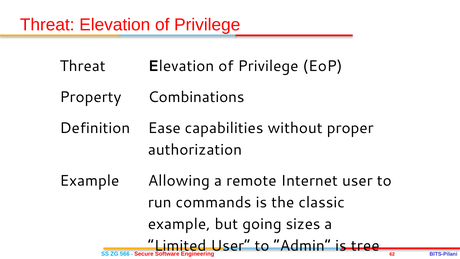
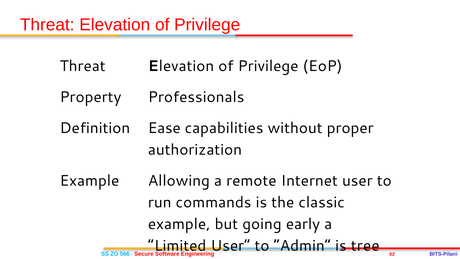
Combinations: Combinations -> Professionals (196, 97)
sizes: sizes -> early (303, 224)
